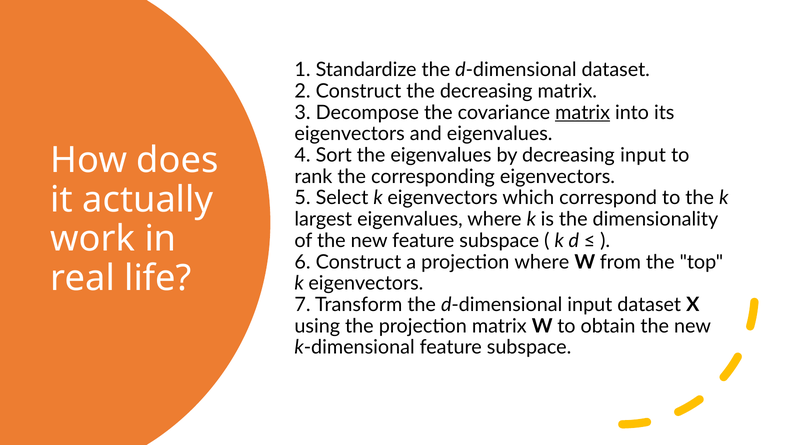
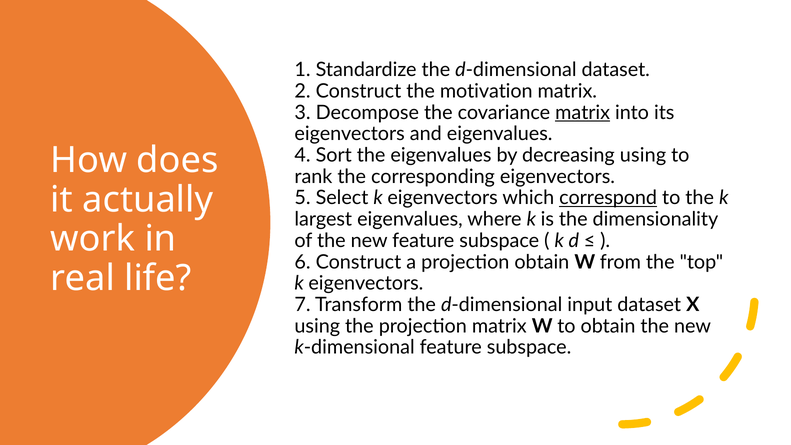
the decreasing: decreasing -> motivation (486, 91)
decreasing input: input -> using (643, 155)
correspond underline: none -> present (608, 198)
projection where: where -> obtain (542, 262)
